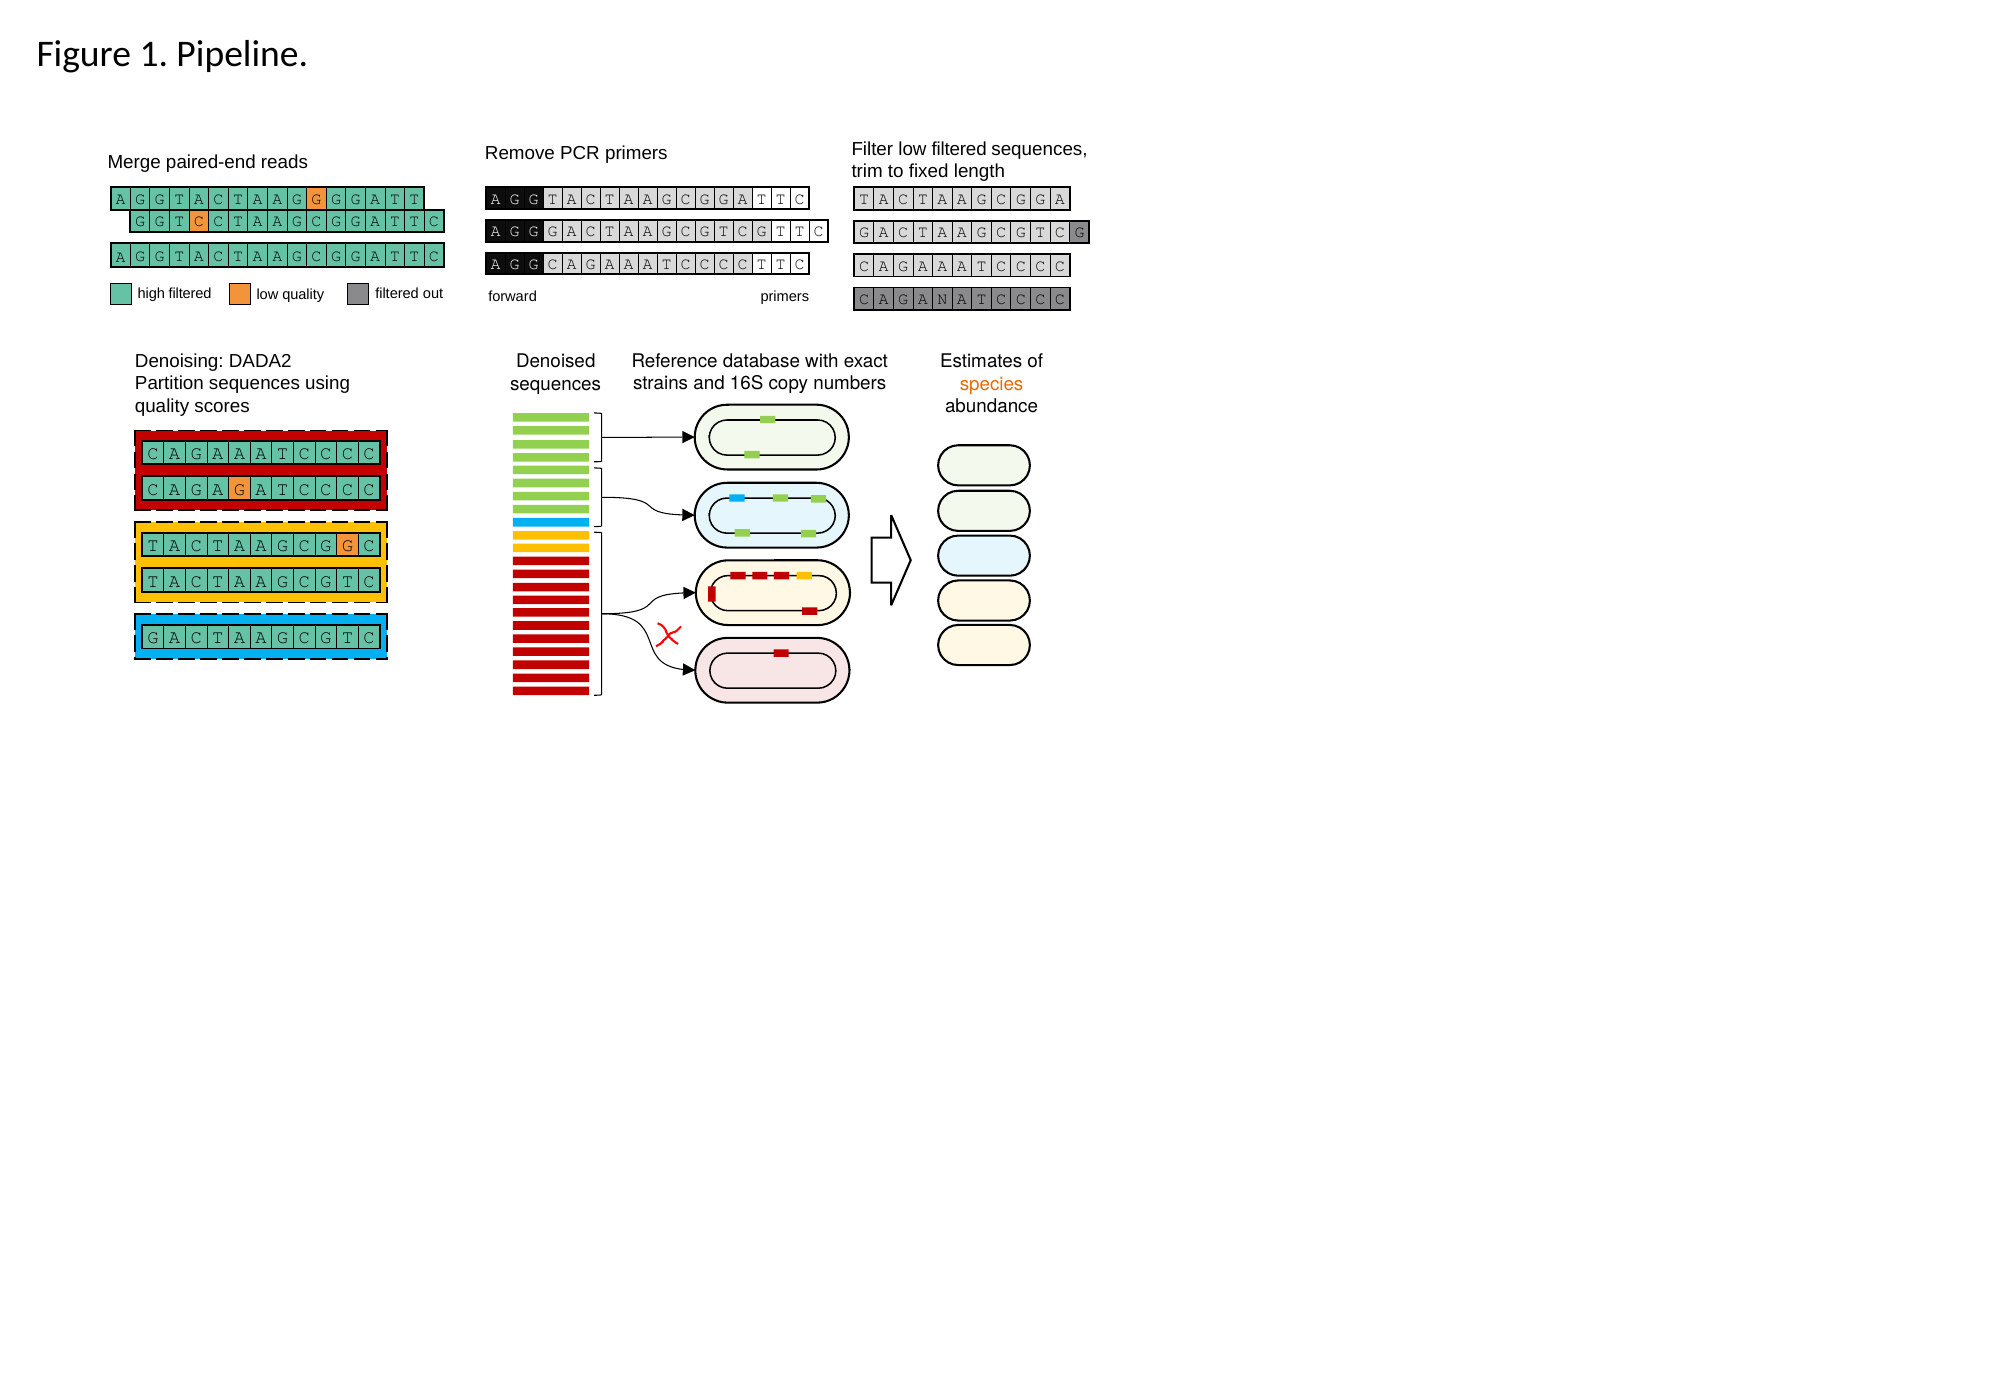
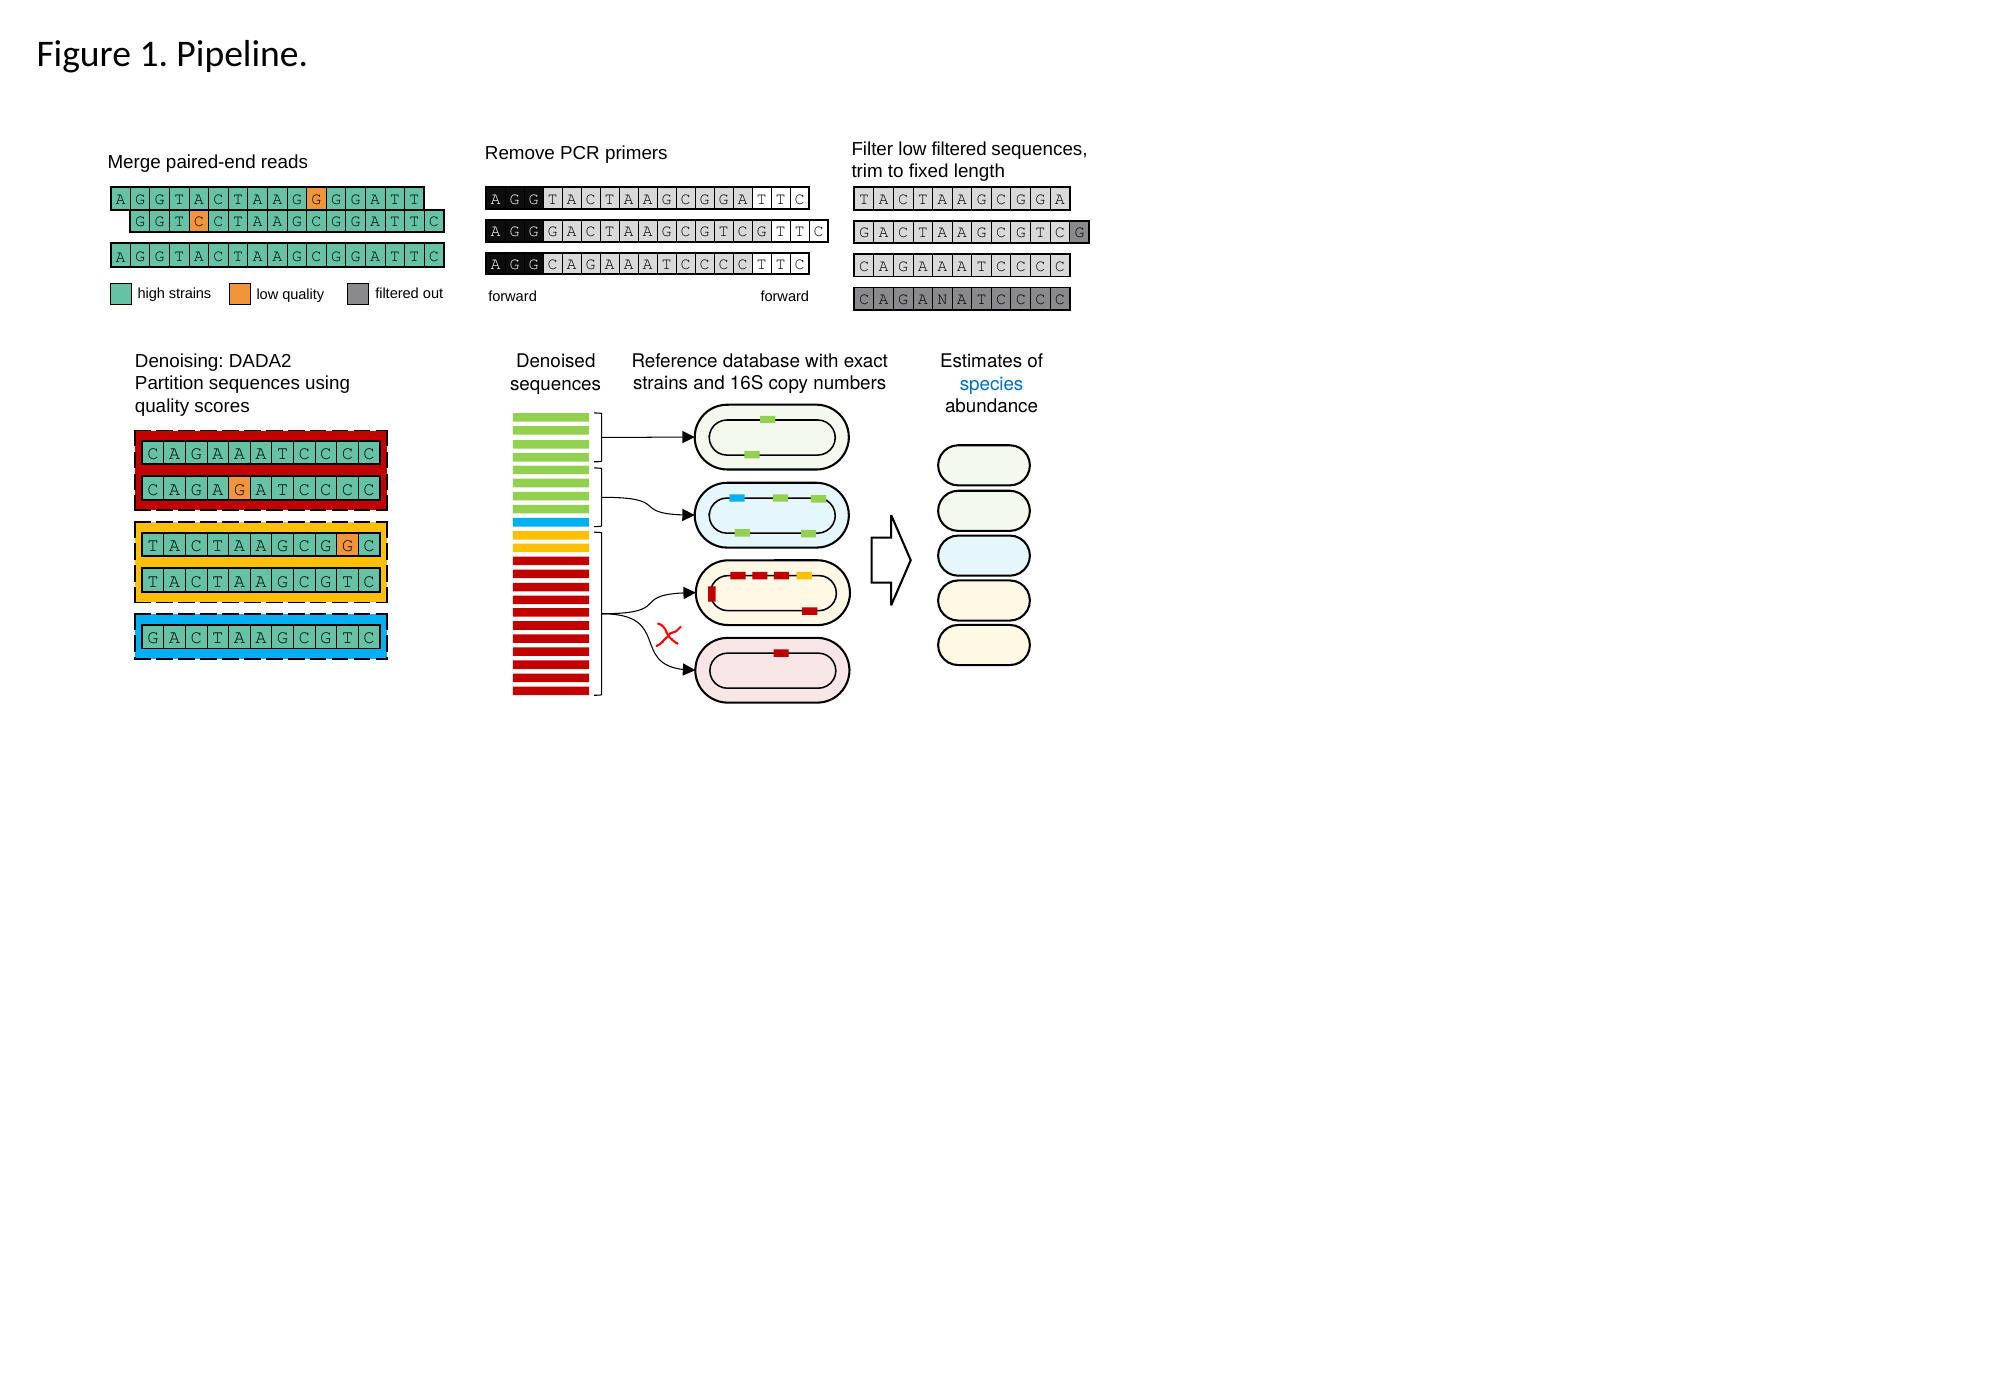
high filtered: filtered -> strains (190, 293)
forward primers: primers -> forward (785, 296)
species colour: orange -> blue (992, 384)
